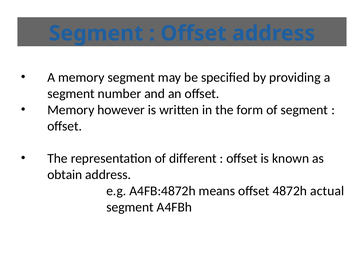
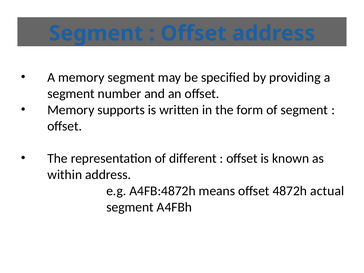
however: however -> supports (121, 110)
obtain: obtain -> within (65, 175)
